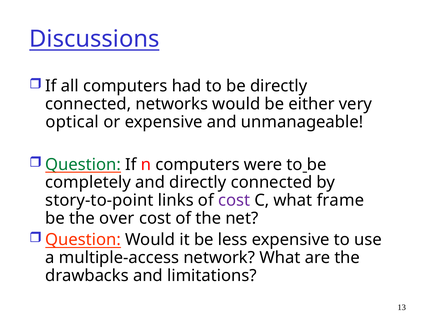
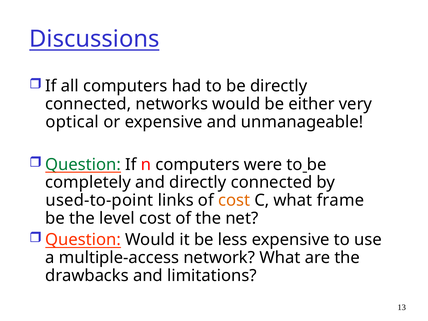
story-to-point: story-to-point -> used-to-point (99, 200)
cost colour: purple -> orange (234, 200)
over: over -> level (117, 218)
